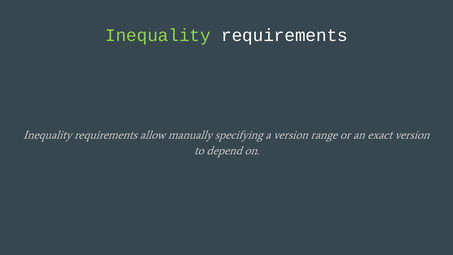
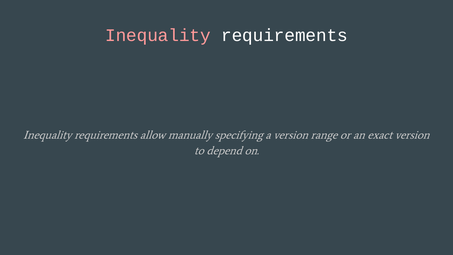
Inequality colour: light green -> pink (158, 35)
